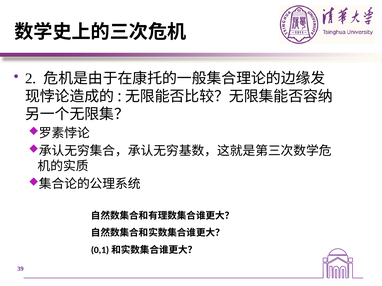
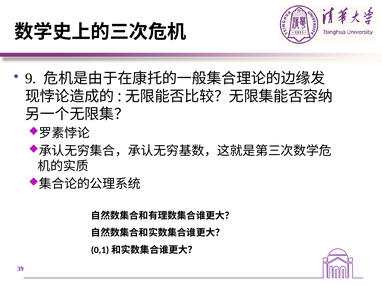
2: 2 -> 9 (31, 79)
